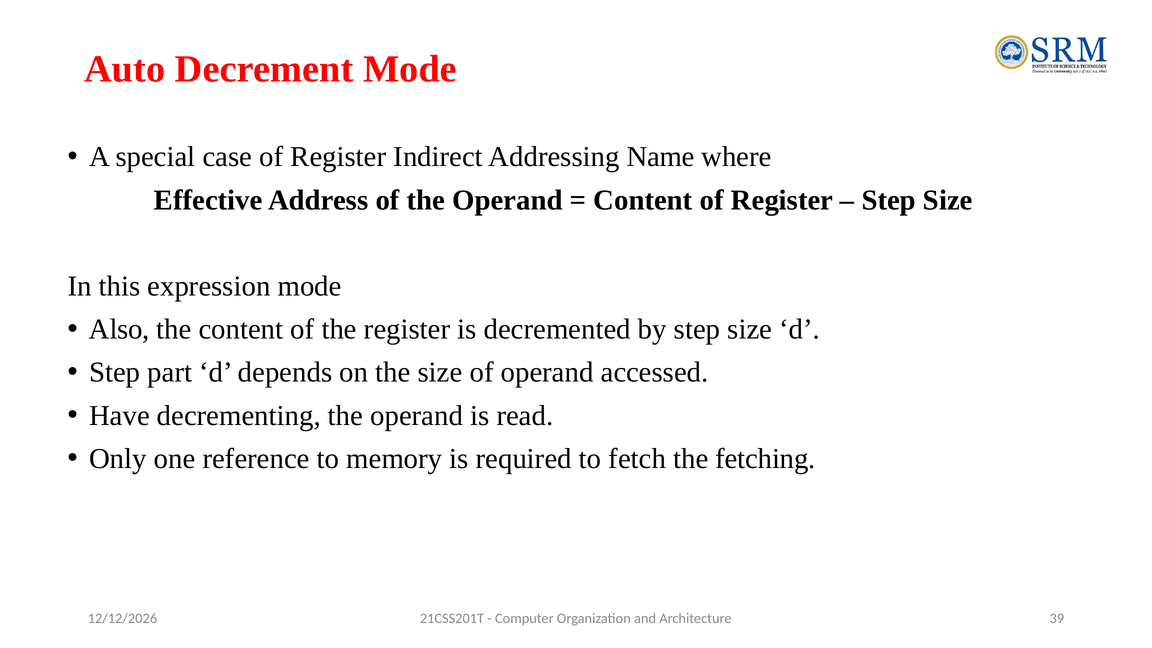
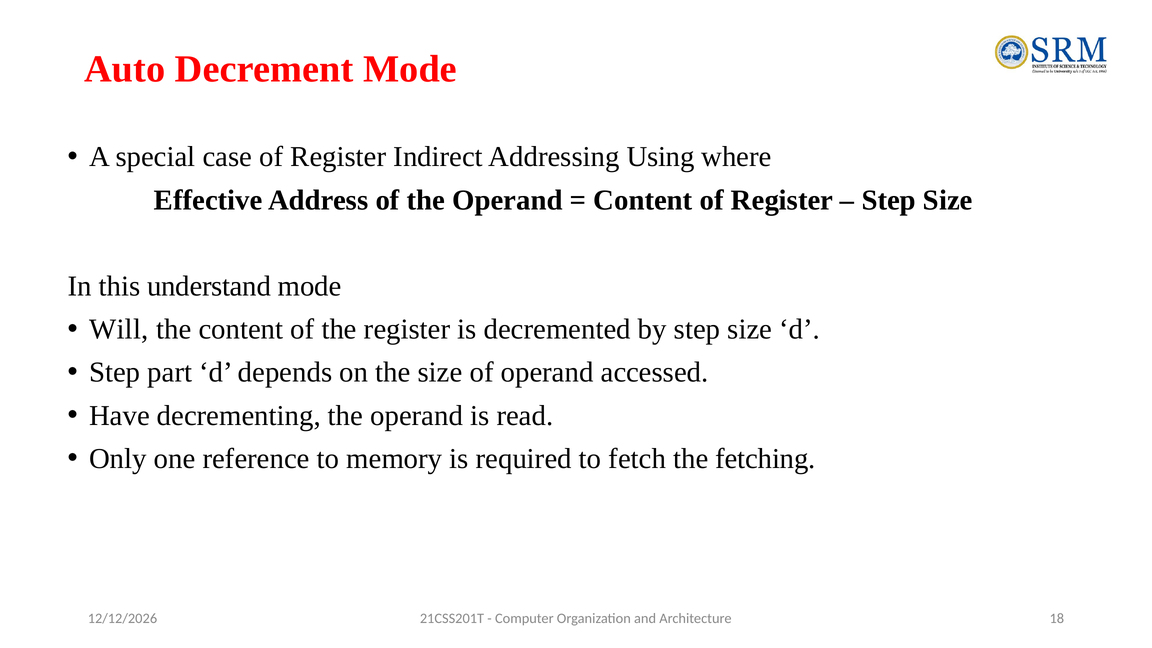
Name: Name -> Using (661, 157)
expression: expression -> understand (209, 286)
Also: Also -> Will (119, 329)
39: 39 -> 18 (1057, 619)
